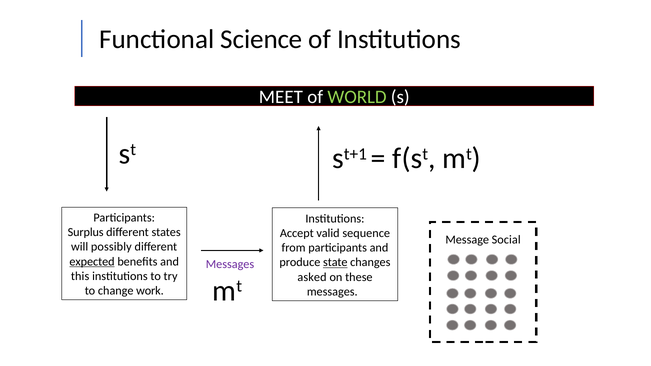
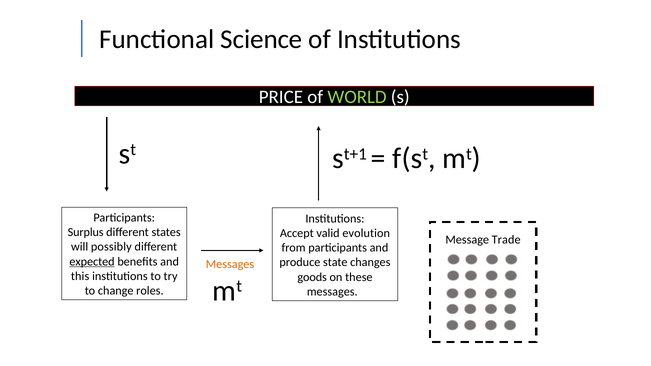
MEET: MEET -> PRICE (281, 97)
sequence: sequence -> evolution (366, 233)
Social: Social -> Trade (506, 240)
state underline: present -> none (335, 263)
Messages colour: purple -> orange (230, 265)
asked: asked -> goods (312, 277)
work: work -> roles (150, 291)
